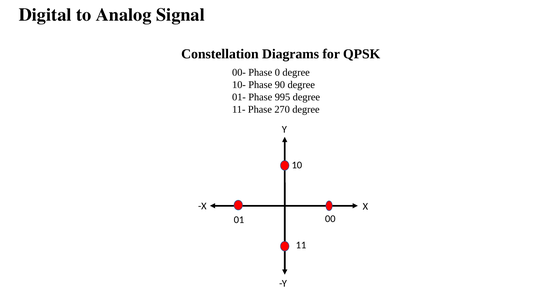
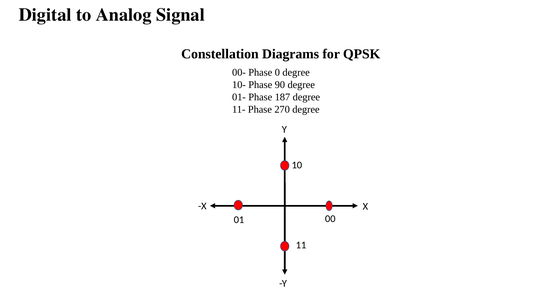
995: 995 -> 187 (282, 97)
